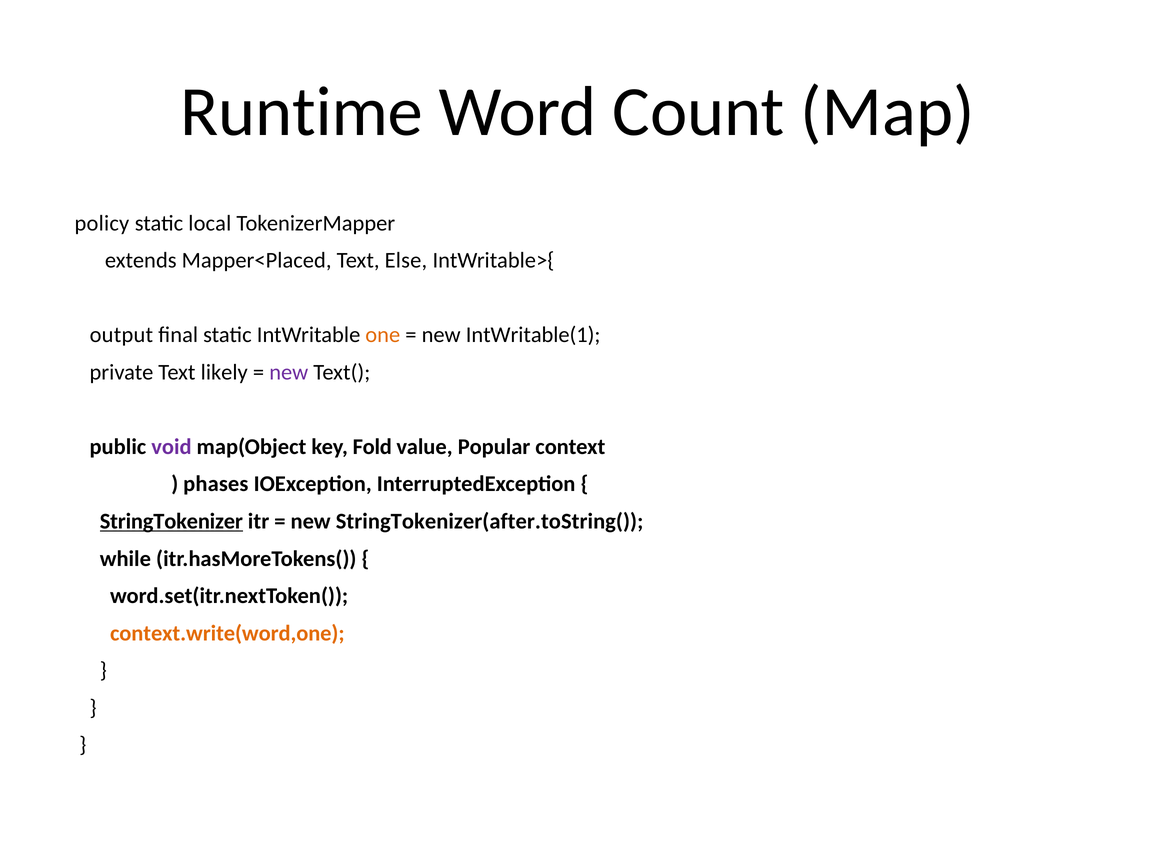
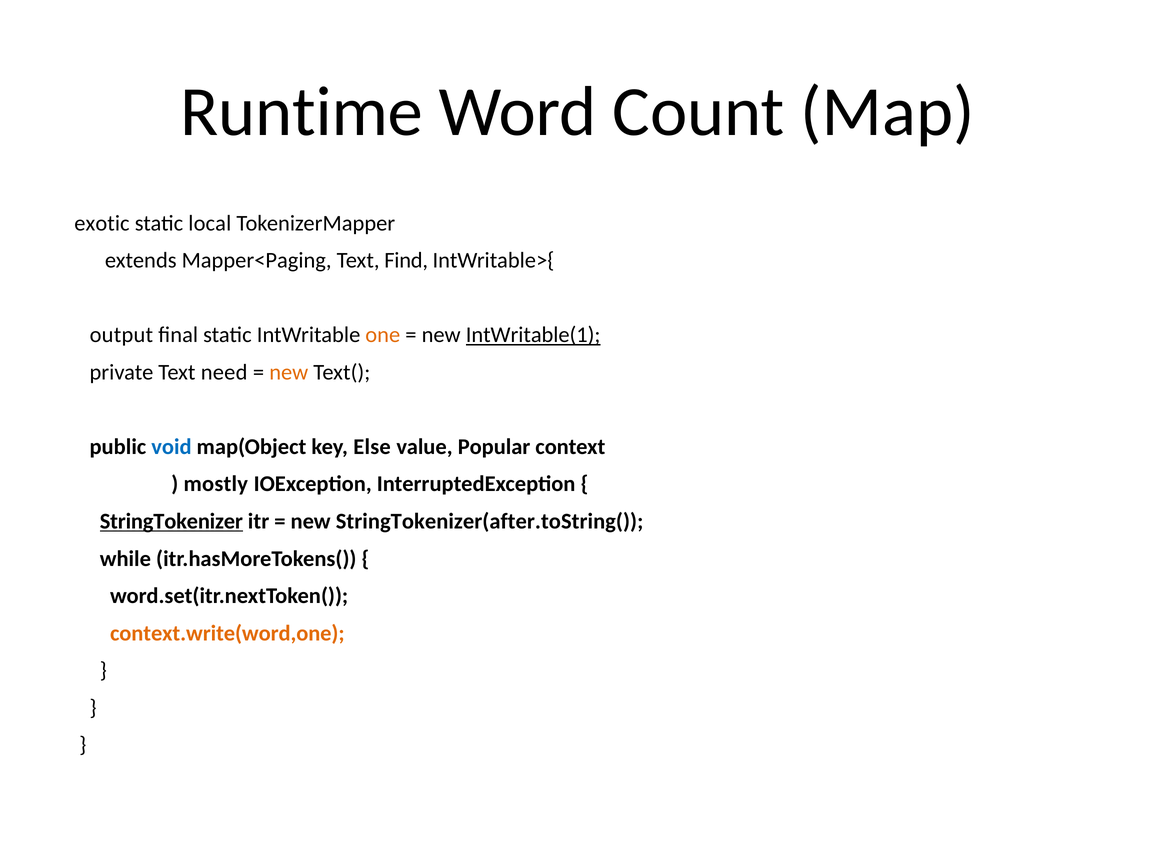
policy: policy -> exotic (102, 223)
Mapper<Placed: Mapper<Placed -> Mapper<Paging (257, 260)
Else: Else -> Find (406, 260)
IntWritable(1 underline: none -> present (533, 335)
likely: likely -> need (224, 372)
new colour: purple -> orange (289, 372)
void colour: purple -> blue (171, 447)
Fold: Fold -> Else (372, 447)
phases: phases -> mostly (216, 484)
